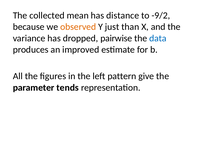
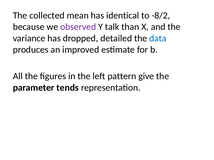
distance: distance -> identical (123, 16)
-9/2: -9/2 -> -8/2 (161, 16)
observed colour: orange -> purple (78, 27)
just: just -> talk (112, 27)
pairwise: pairwise -> detailed (116, 38)
